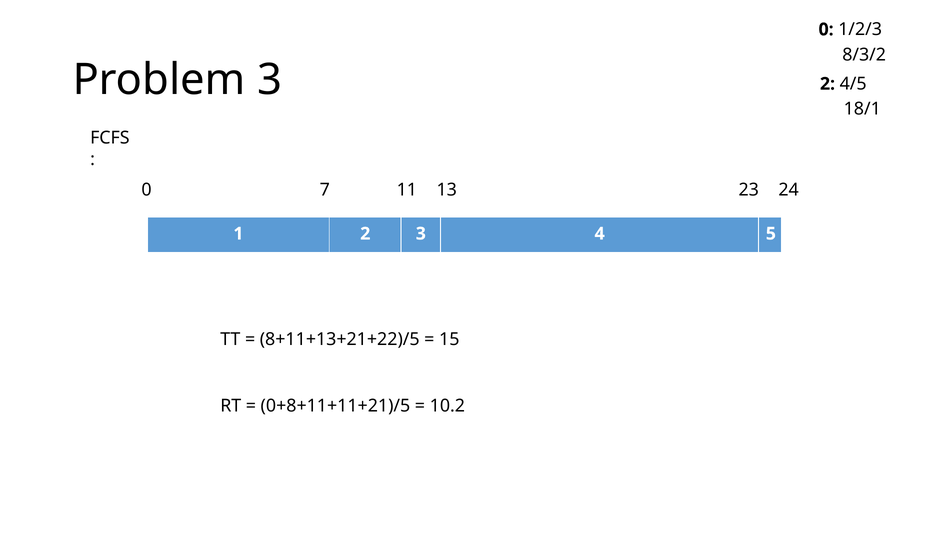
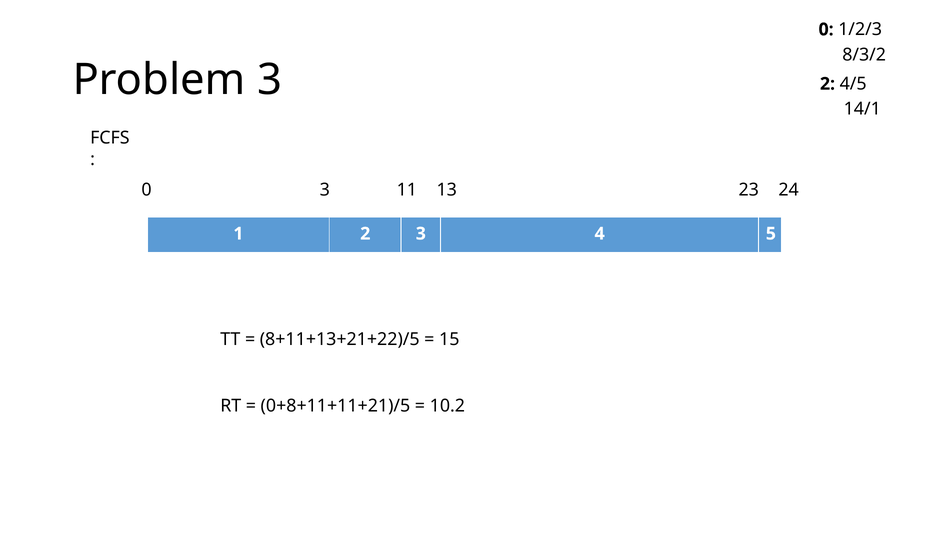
18/1: 18/1 -> 14/1 (862, 109)
0 7: 7 -> 3 (325, 190)
